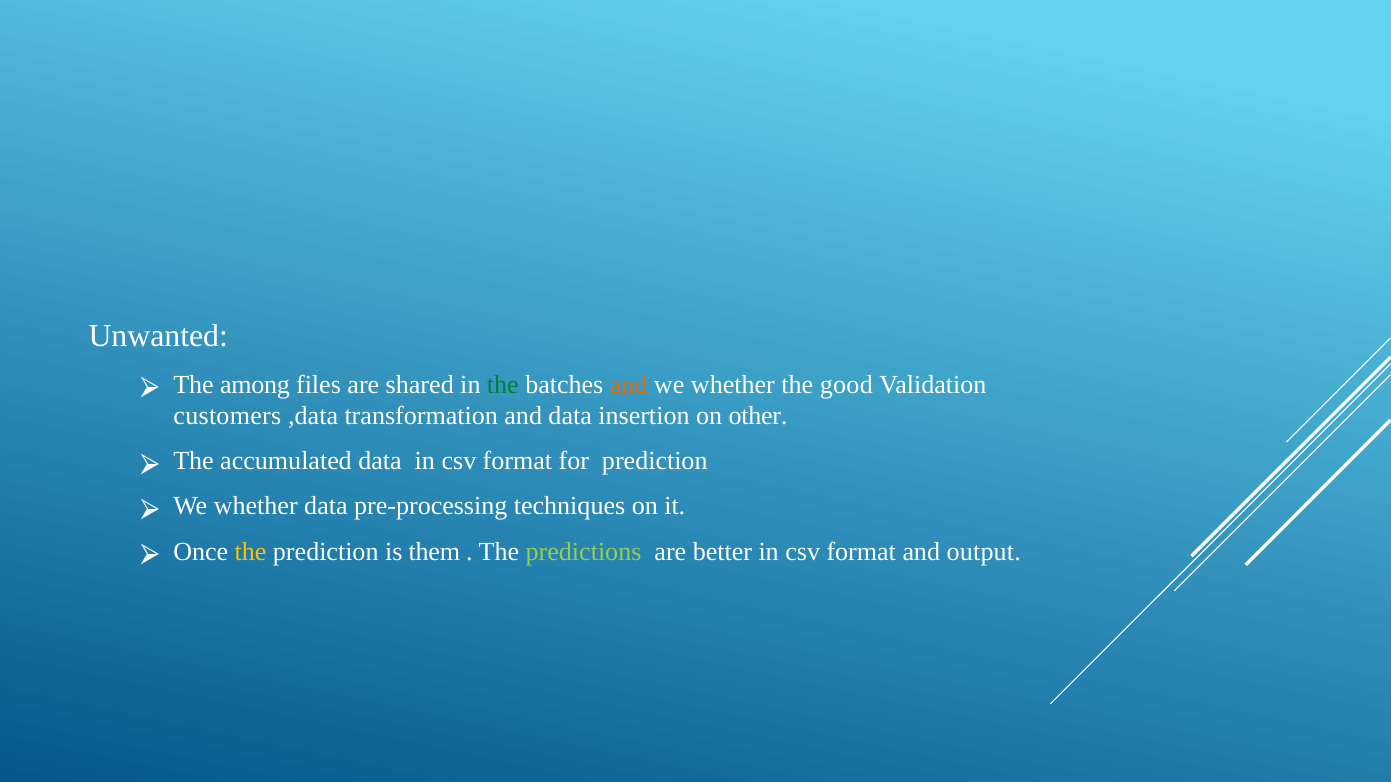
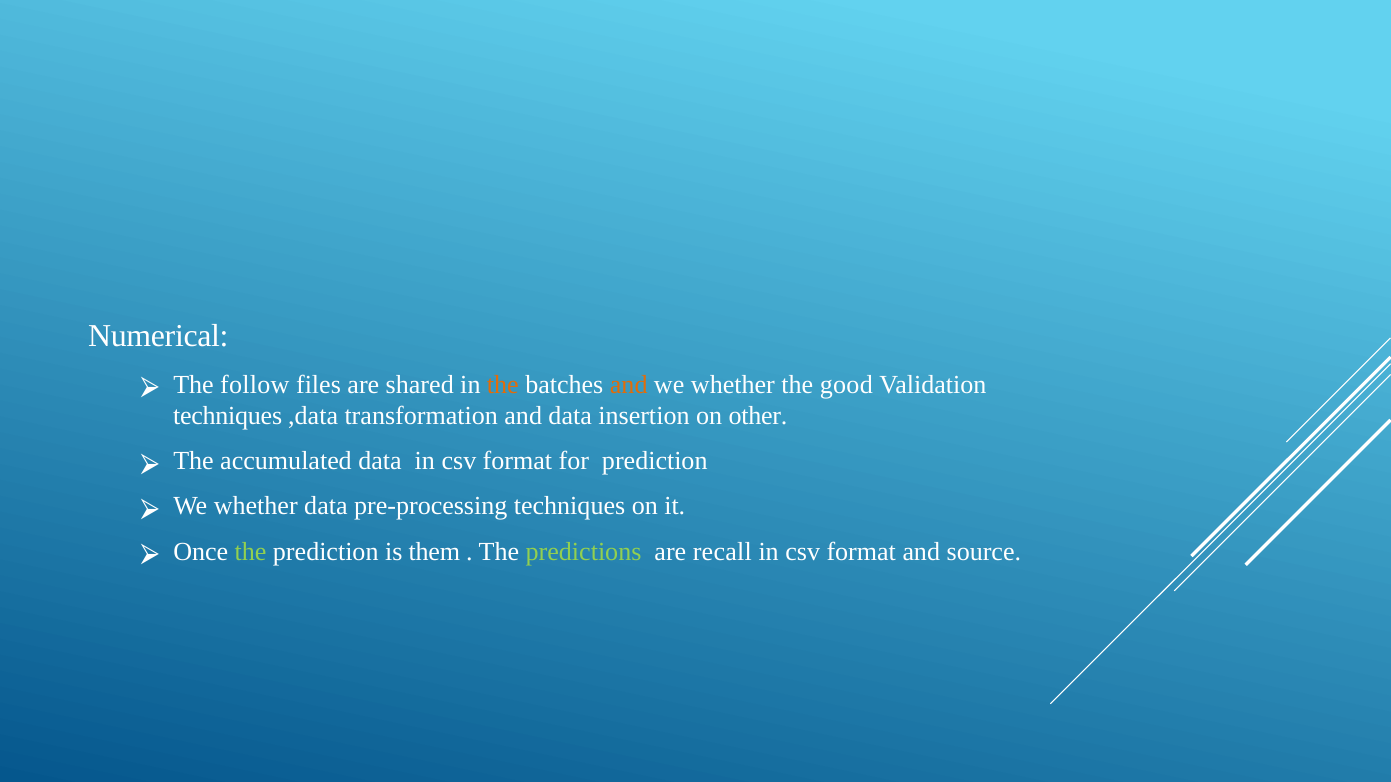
Unwanted: Unwanted -> Numerical (158, 337)
among: among -> follow (255, 385)
the colour: green -> orange (503, 385)
customers: customers -> techniques (228, 416)
the colour: yellow -> light green (251, 552)
better: better -> recall (722, 552)
output: output -> source (984, 552)
